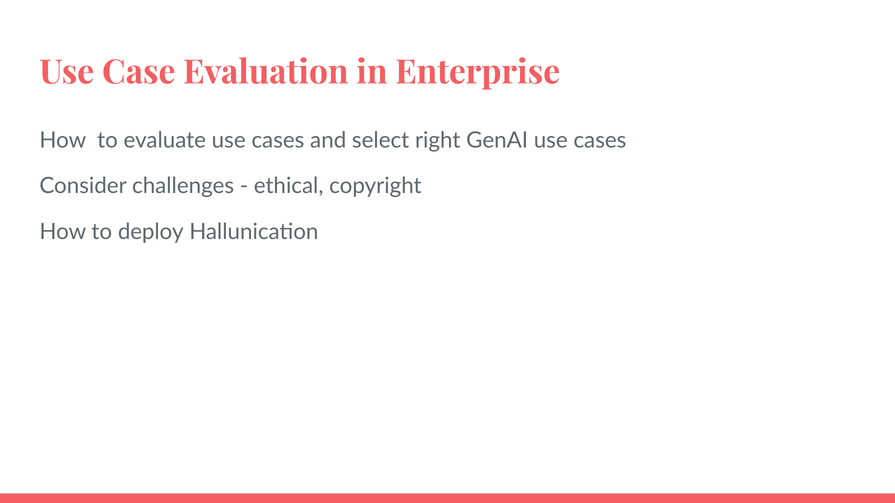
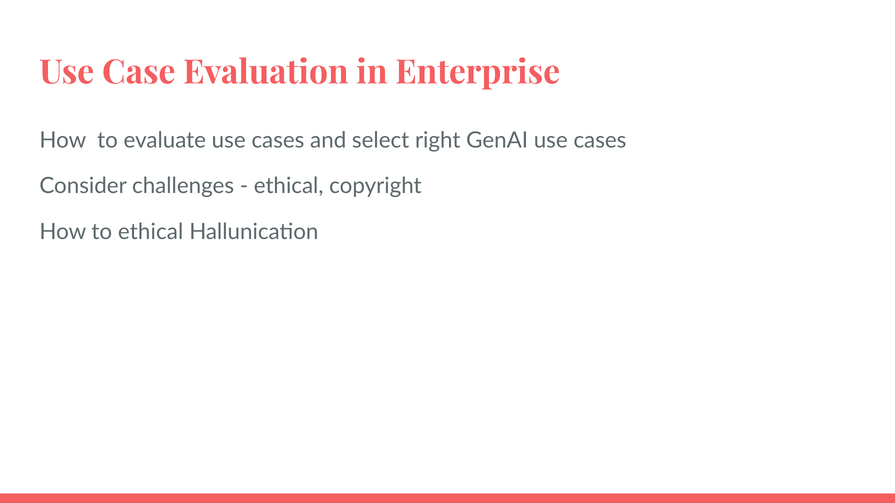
to deploy: deploy -> ethical (151, 232)
